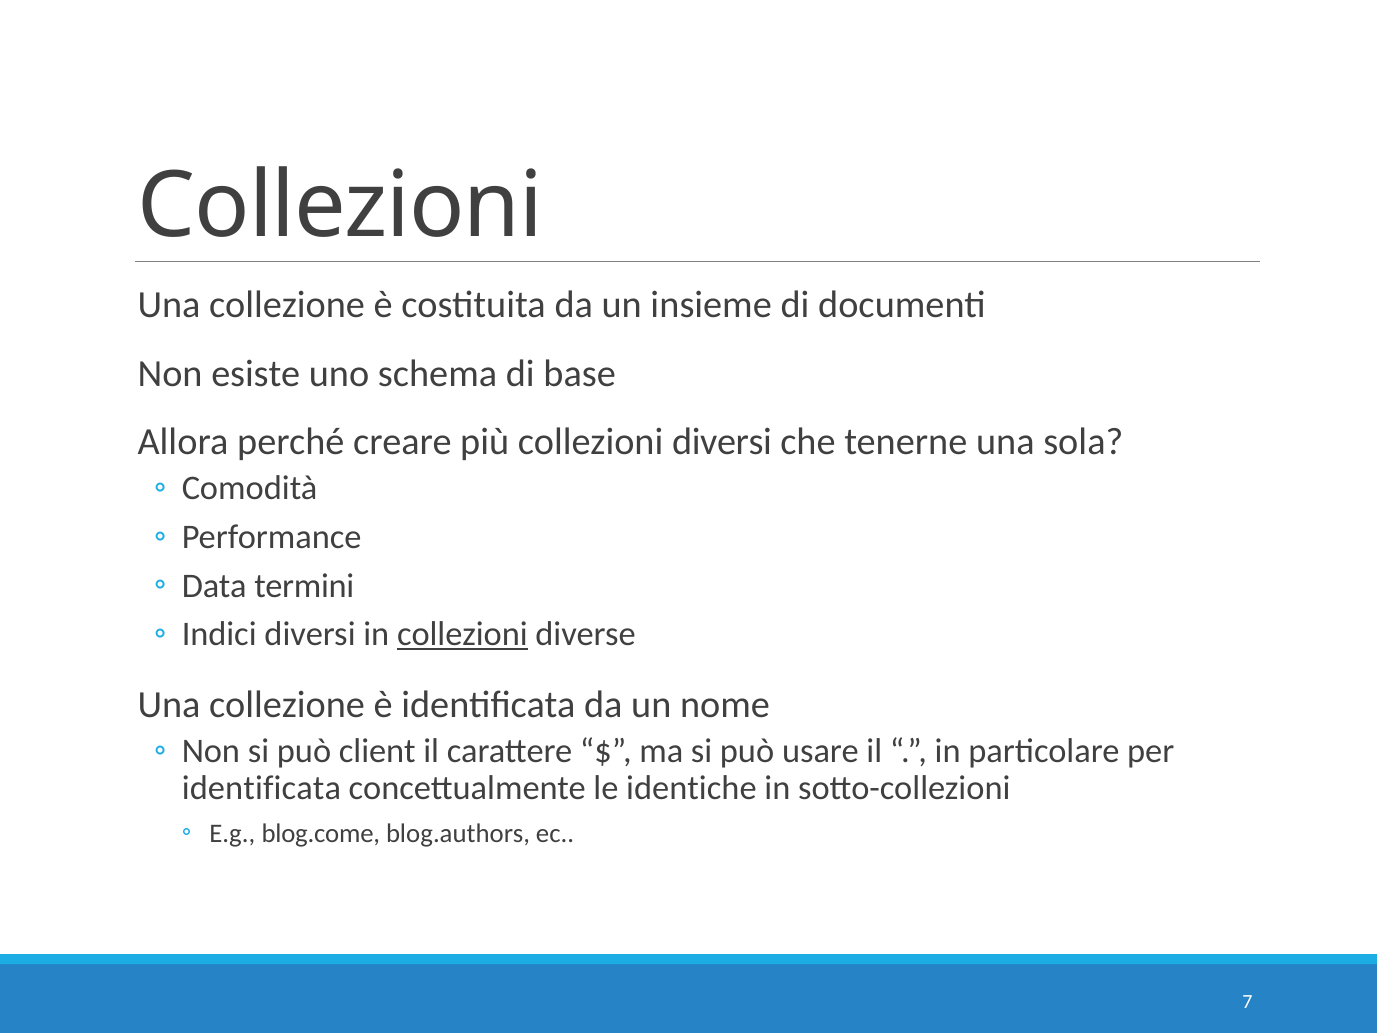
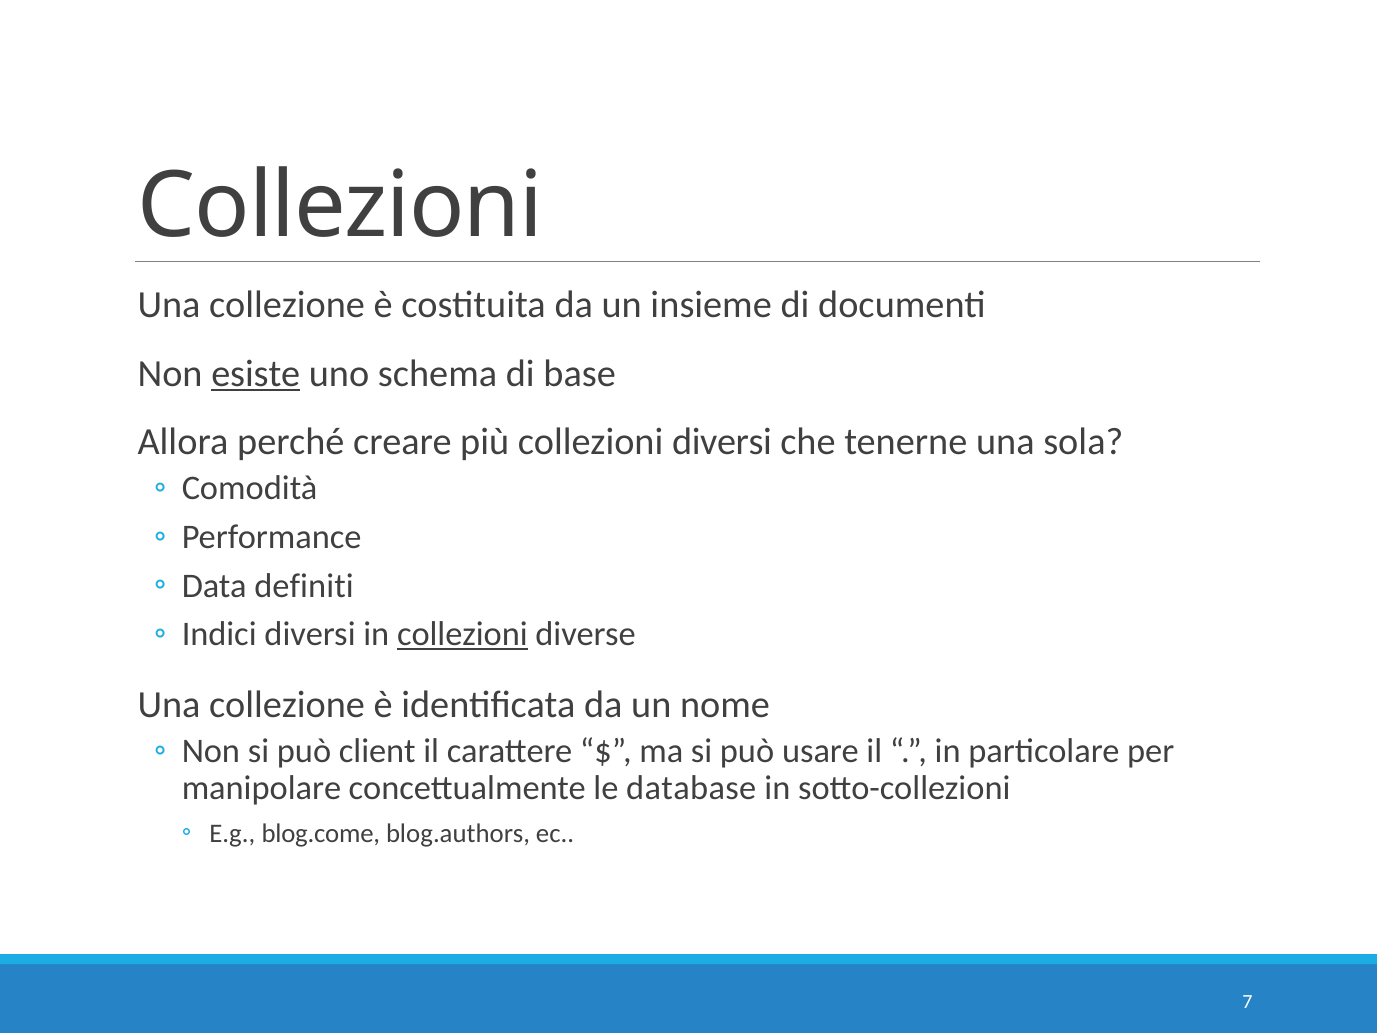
esiste underline: none -> present (256, 373)
termini: termini -> definiti (304, 586)
identificata: identificata -> manipolare (261, 788)
identiche: identiche -> database (691, 788)
